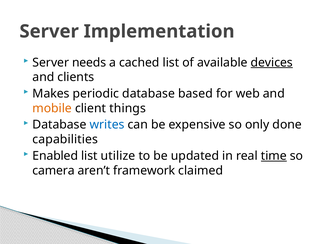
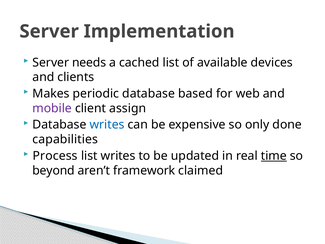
devices underline: present -> none (272, 62)
mobile colour: orange -> purple (52, 108)
things: things -> assign (128, 108)
Enabled: Enabled -> Process (55, 156)
list utilize: utilize -> writes (118, 156)
camera: camera -> beyond (54, 170)
